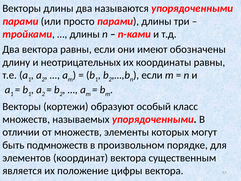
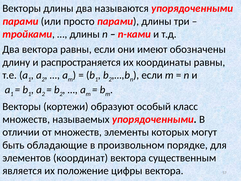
неотрицательных: неотрицательных -> распространяется (81, 62)
подмножеств: подмножеств -> обладающие (57, 145)
